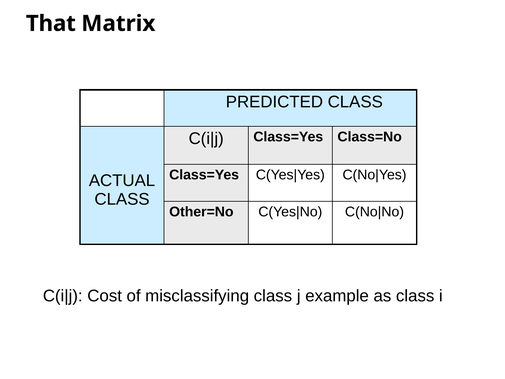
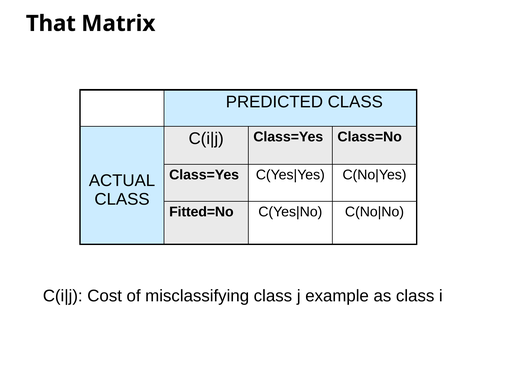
Other=No: Other=No -> Fitted=No (201, 212)
